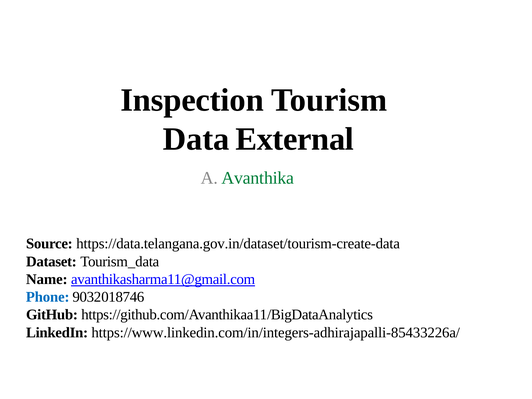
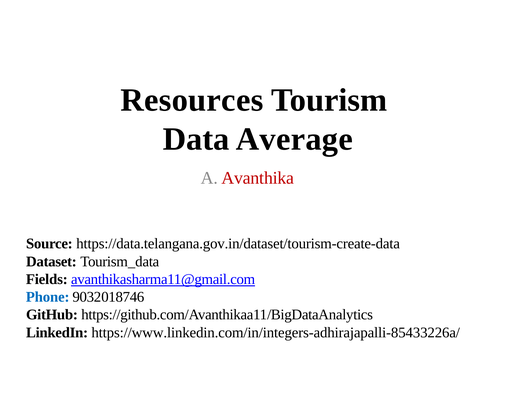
Inspection: Inspection -> Resources (192, 100)
External: External -> Average (294, 139)
Avanthika colour: green -> red (258, 178)
Name: Name -> Fields (47, 279)
